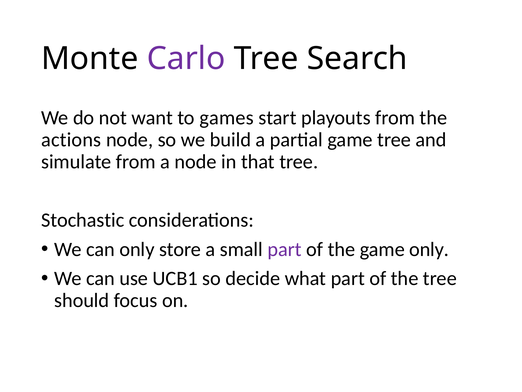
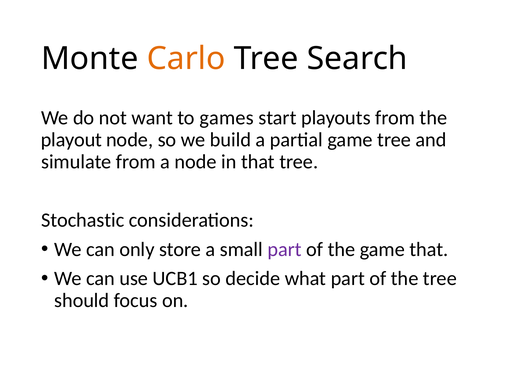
Carlo colour: purple -> orange (186, 58)
actions: actions -> playout (71, 140)
game only: only -> that (429, 249)
